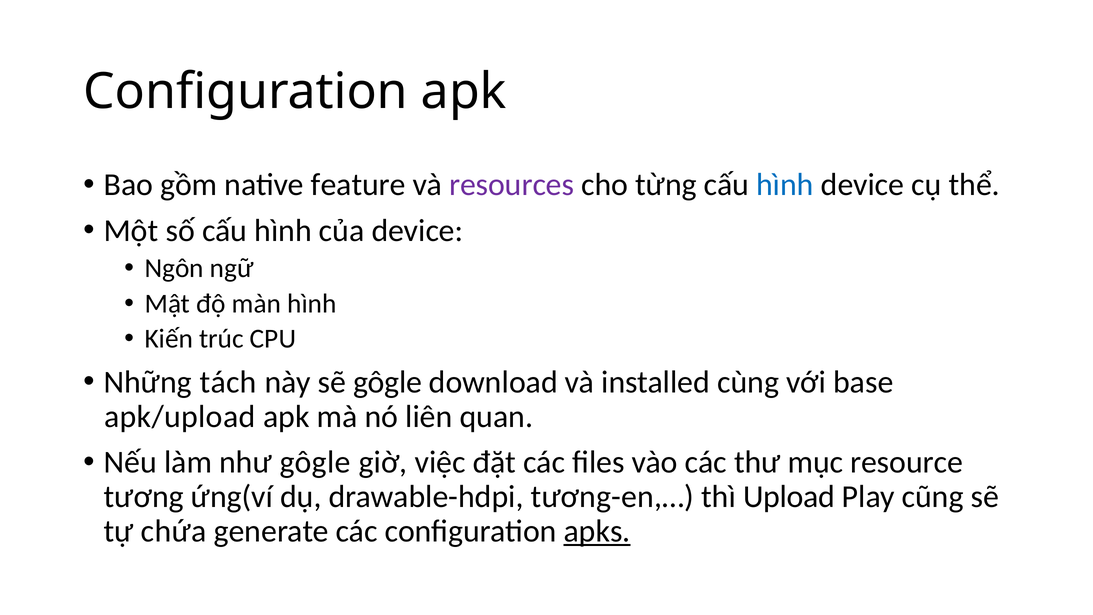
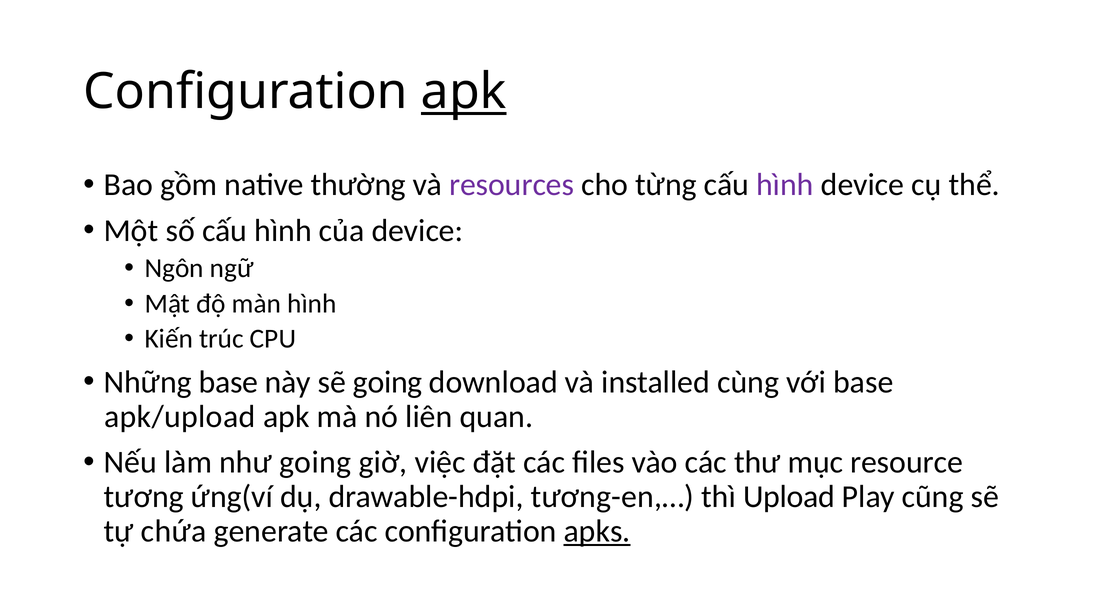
apk underline: none -> present (464, 92)
feature: feature -> thường (358, 185)
hình colour: blue -> purple (785, 185)
Những tách: tách -> base (228, 382)
sẽ gôgle: gôgle -> going (388, 382)
như gôgle: gôgle -> going (315, 462)
